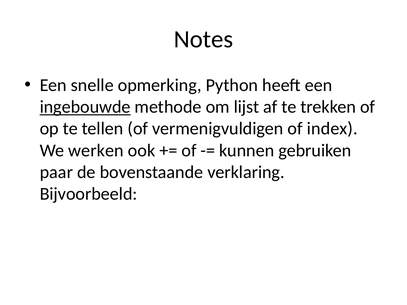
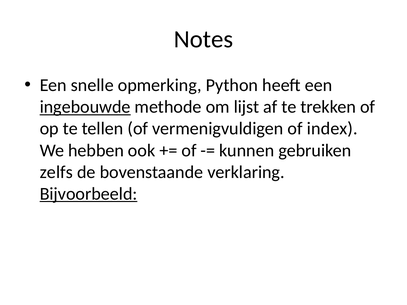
werken: werken -> hebben (96, 151)
paar: paar -> zelfs (56, 172)
Bijvoorbeeld underline: none -> present (89, 194)
